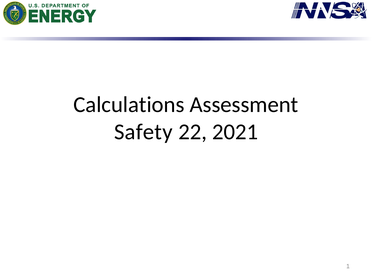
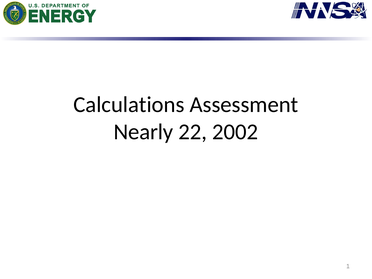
Safety: Safety -> Nearly (143, 132)
2021: 2021 -> 2002 (235, 132)
